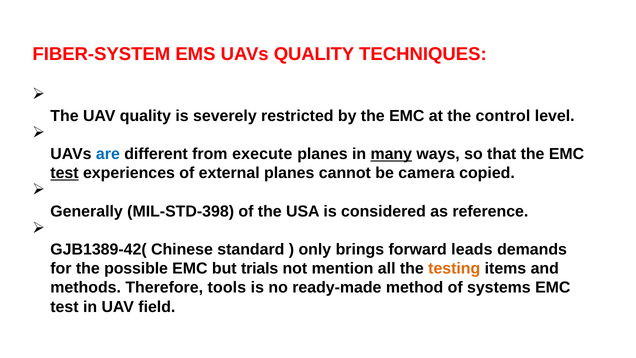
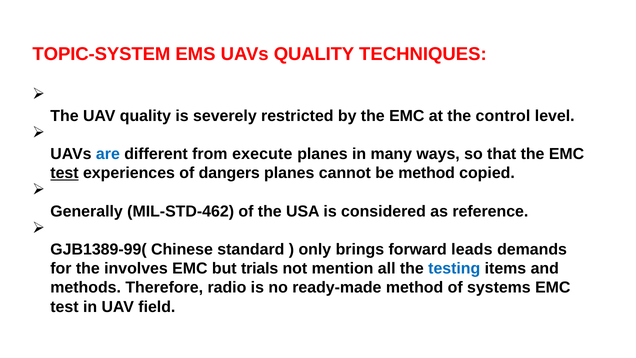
FIBER-SYSTEM: FIBER-SYSTEM -> TOPIC-SYSTEM (101, 54)
many underline: present -> none (391, 154)
external: external -> dangers (229, 173)
be camera: camera -> method (427, 173)
MIL-STD-398: MIL-STD-398 -> MIL-STD-462 (181, 211)
GJB1389-42(: GJB1389-42( -> GJB1389-99( (99, 249)
possible: possible -> involves (136, 268)
testing colour: orange -> blue (454, 268)
tools: tools -> radio (227, 288)
